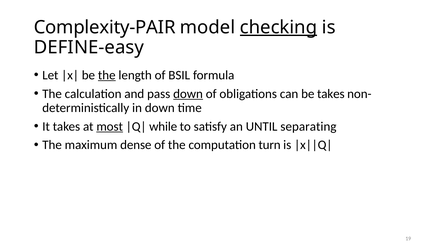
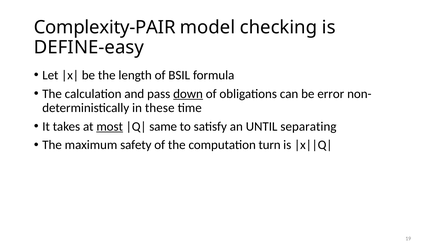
checking underline: present -> none (279, 27)
the underline: present -> none (107, 75)
be takes: takes -> error (331, 94)
in down: down -> these (160, 108)
while: while -> same (163, 127)
dense: dense -> safety (136, 145)
